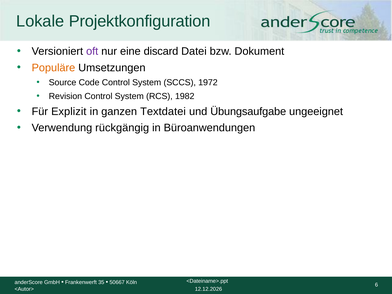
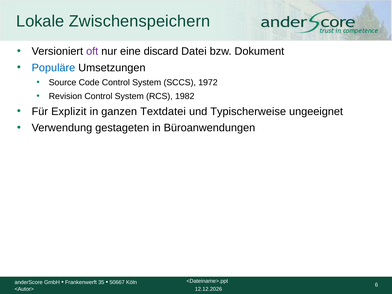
Projektkonfiguration: Projektkonfiguration -> Zwischenspeichern (140, 21)
Populäre colour: orange -> blue (53, 68)
Übungsaufgabe: Übungsaufgabe -> Typischerweise (248, 111)
rückgängig: rückgängig -> gestageten (122, 128)
